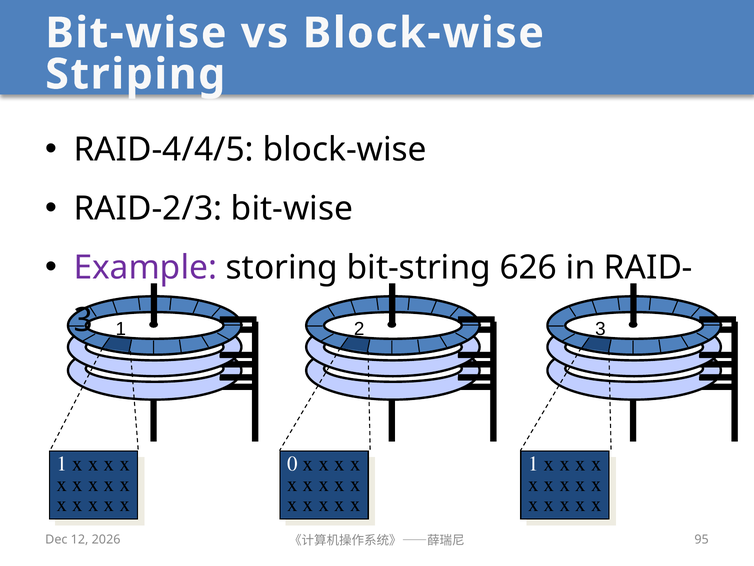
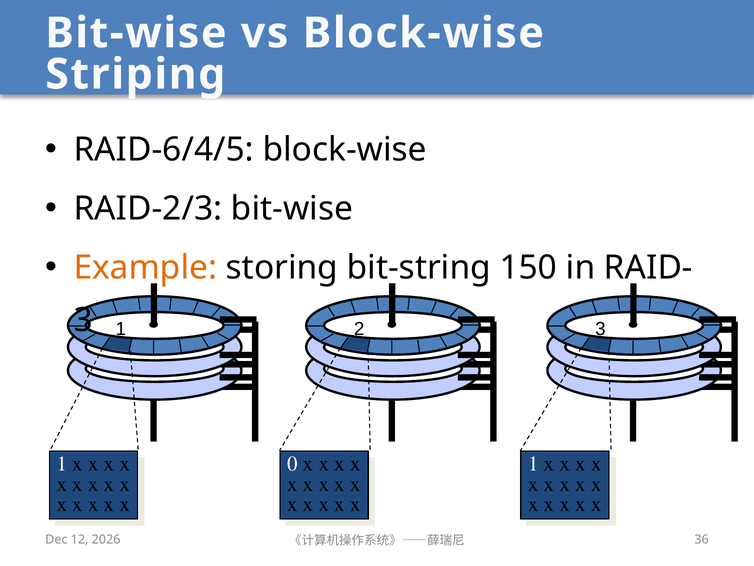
RAID-4/4/5: RAID-4/4/5 -> RAID-6/4/5 (164, 150)
Example colour: purple -> orange (145, 268)
626: 626 -> 150 (528, 268)
95: 95 -> 36 (702, 539)
